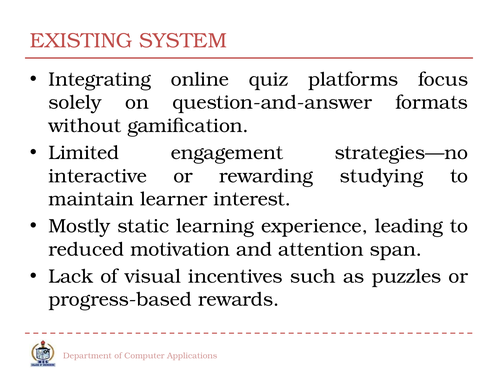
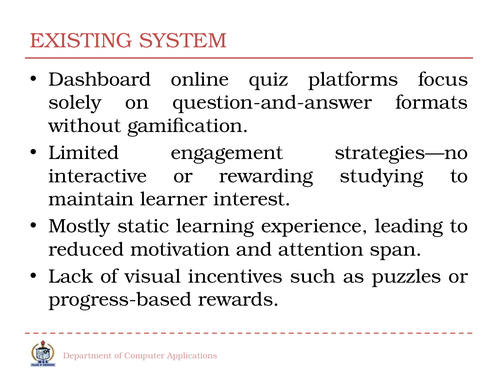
Integrating: Integrating -> Dashboard (100, 80)
